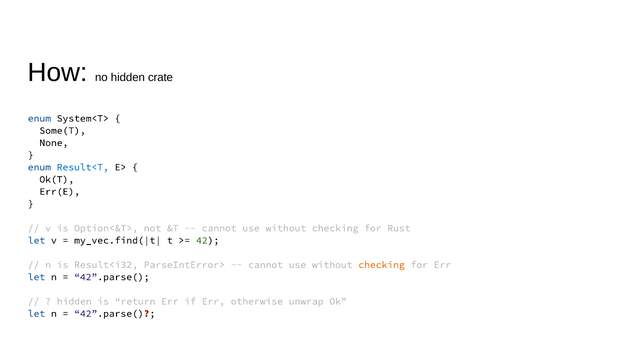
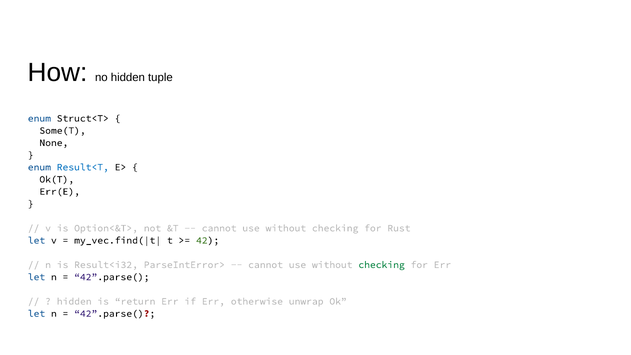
crate: crate -> tuple (160, 78)
System<T>: System<T> -> Struct<T> (83, 118)
checking colour: orange -> green (382, 265)
